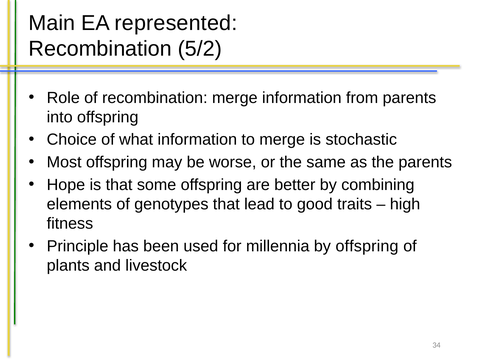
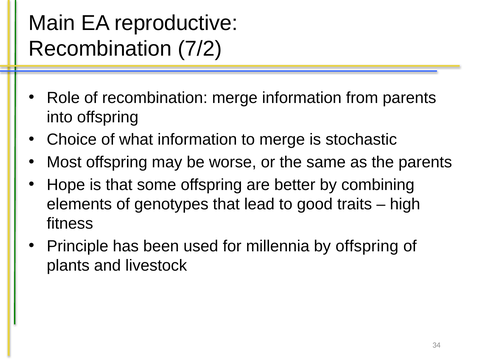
represented: represented -> reproductive (176, 23)
5/2: 5/2 -> 7/2 (200, 49)
